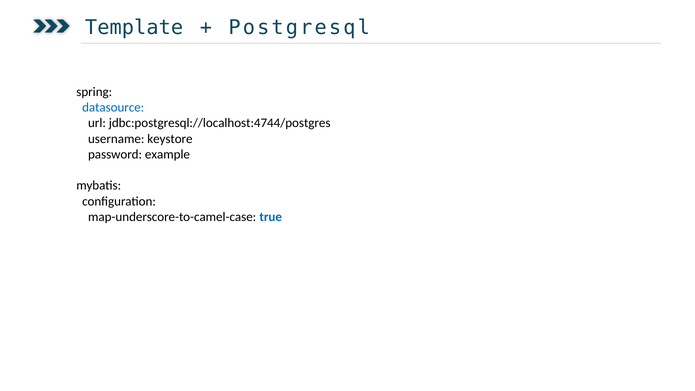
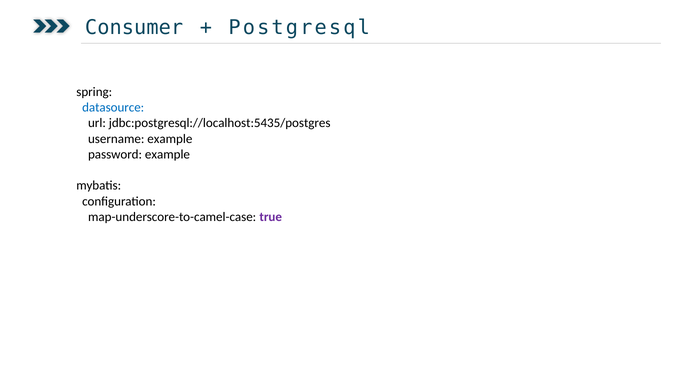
Template: Template -> Consumer (134, 28)
jdbc:postgresql://localhost:4744/postgres: jdbc:postgresql://localhost:4744/postgres -> jdbc:postgresql://localhost:5435/postgres (220, 123)
username keystore: keystore -> example (170, 139)
true colour: blue -> purple (271, 217)
